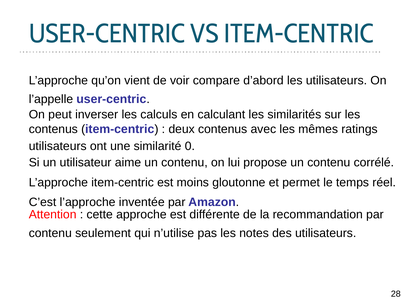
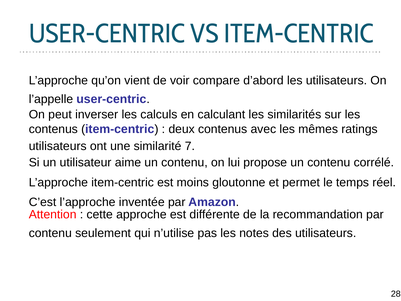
0: 0 -> 7 (190, 146)
